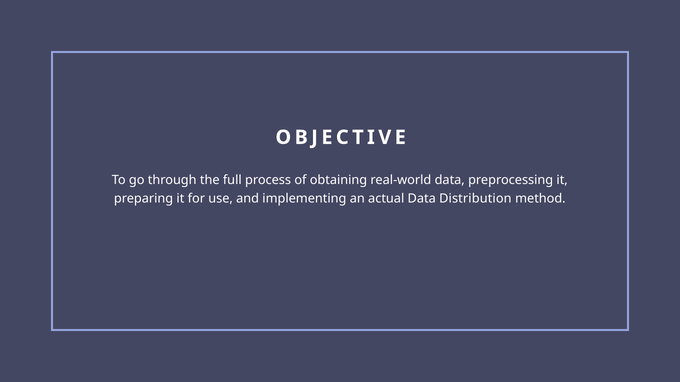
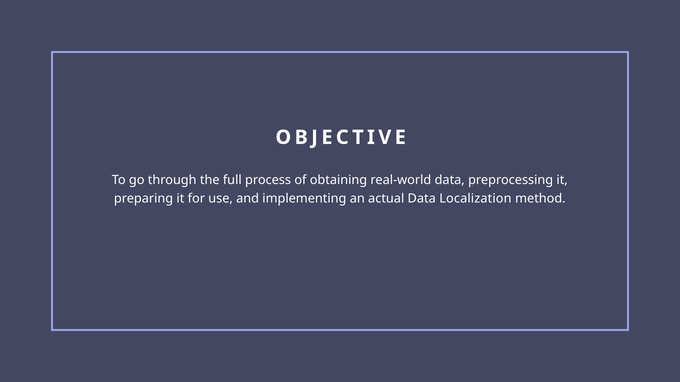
Distribution: Distribution -> Localization (475, 199)
